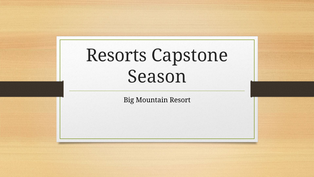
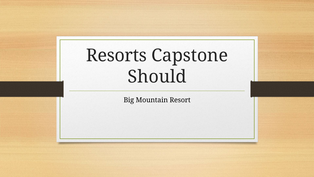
Season: Season -> Should (157, 77)
